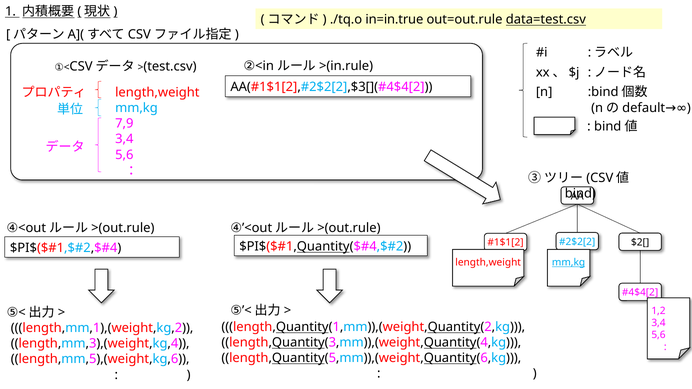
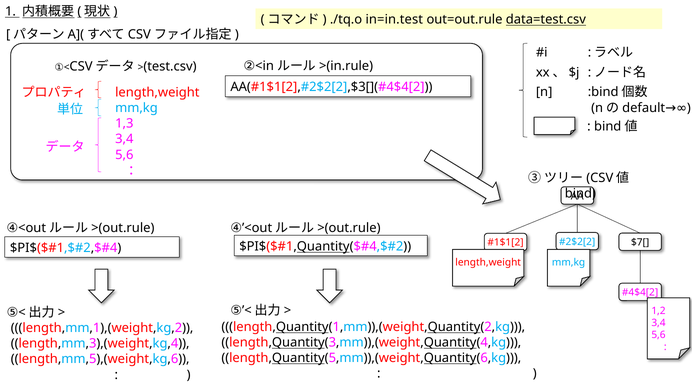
in=in.true: in=in.true -> in=in.test (394, 20)
7,9: 7,9 -> 1,3 (124, 124)
$2[: $2[ -> $7[ (640, 243)
mm,kg underline: present -> none (569, 263)
